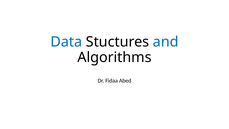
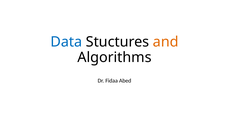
and colour: blue -> orange (166, 42)
